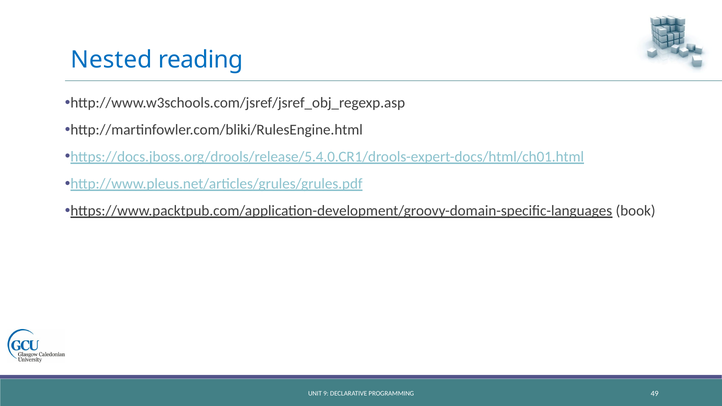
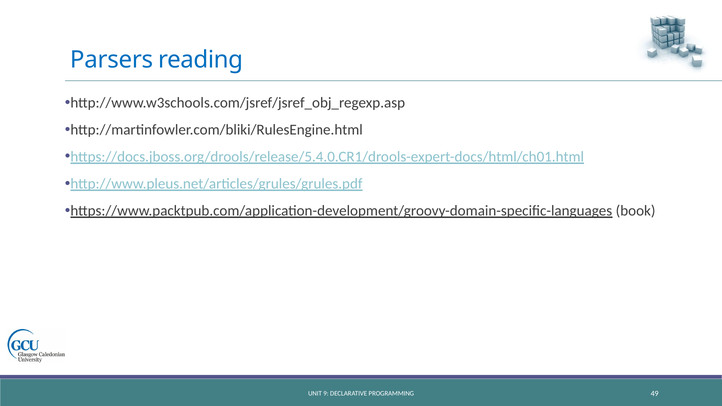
Nested: Nested -> Parsers (112, 60)
